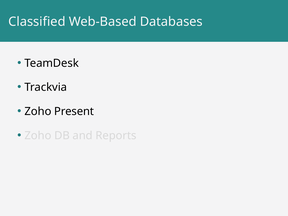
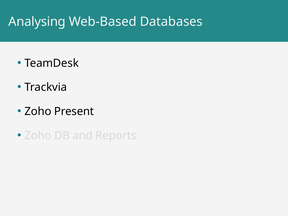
Classified: Classified -> Analysing (37, 22)
